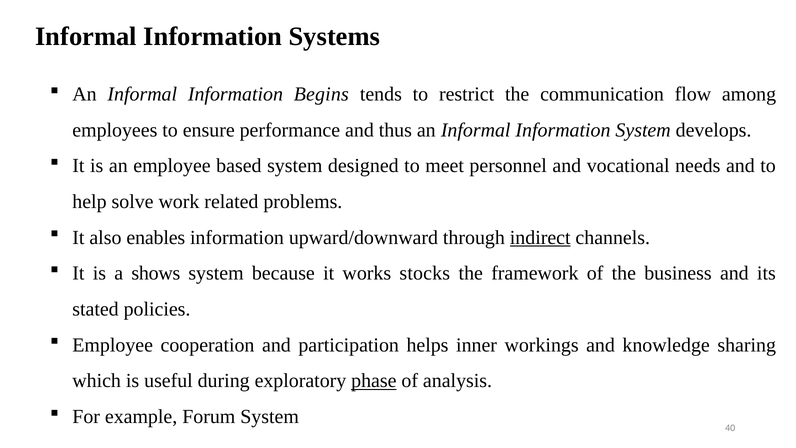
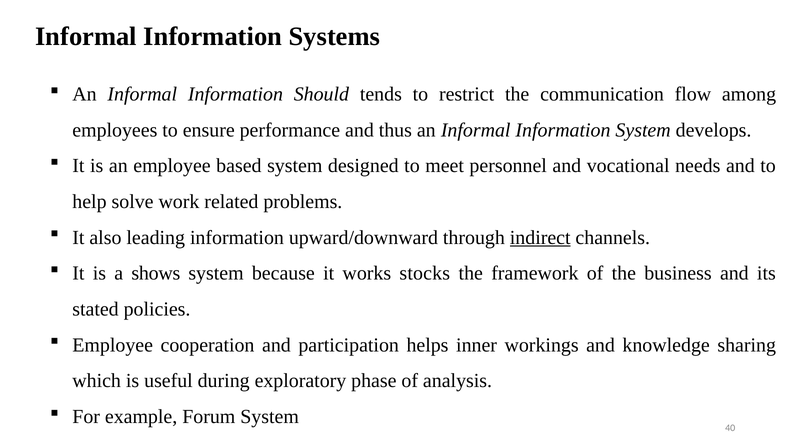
Begins: Begins -> Should (321, 94)
enables: enables -> leading (156, 237)
phase underline: present -> none (374, 381)
